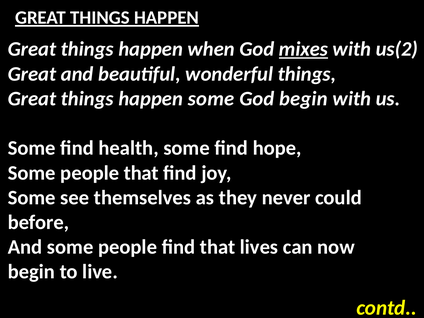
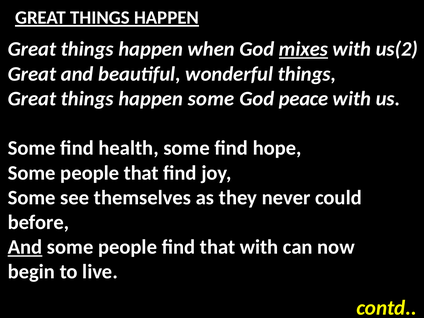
God begin: begin -> peace (304, 99)
And underline: none -> present (25, 247)
that lives: lives -> with (259, 247)
